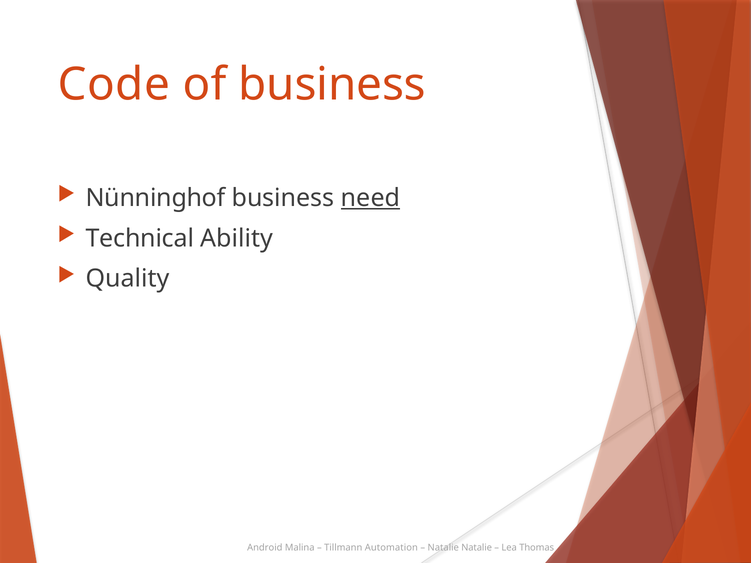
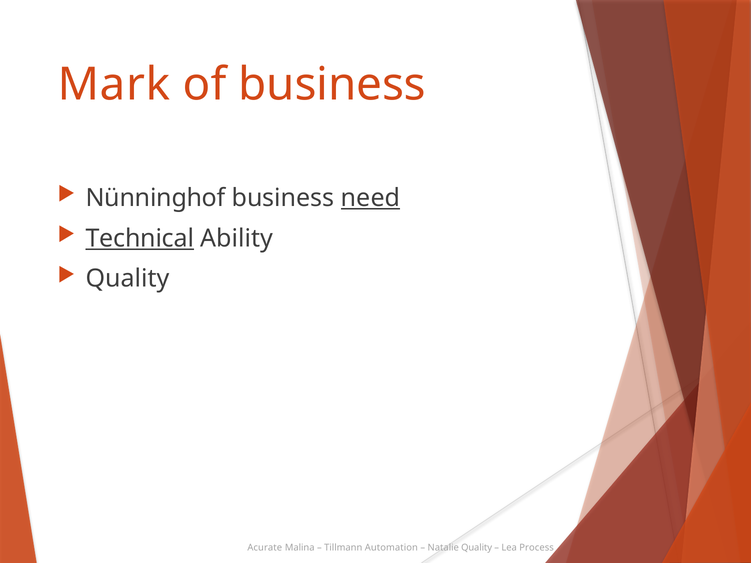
Code: Code -> Mark (114, 85)
Technical underline: none -> present (140, 238)
Android: Android -> Acurate (265, 548)
Natalie Natalie: Natalie -> Quality (477, 548)
Thomas: Thomas -> Process (537, 548)
